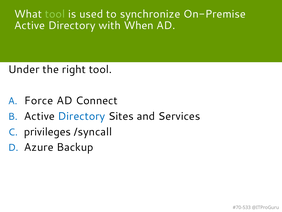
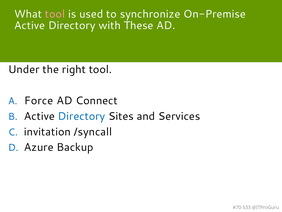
tool colour: light green -> pink (55, 14)
When: When -> These (139, 25)
privileges: privileges -> invitation (47, 131)
